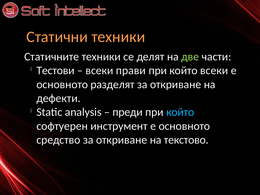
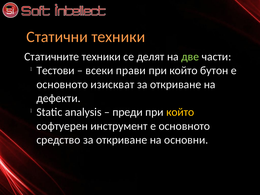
който всеки: всеки -> бутон (214, 71)
разделят: разделят -> изискват (112, 84)
който colour: light blue -> yellow (180, 112)
текстово: текстово -> основни (186, 140)
